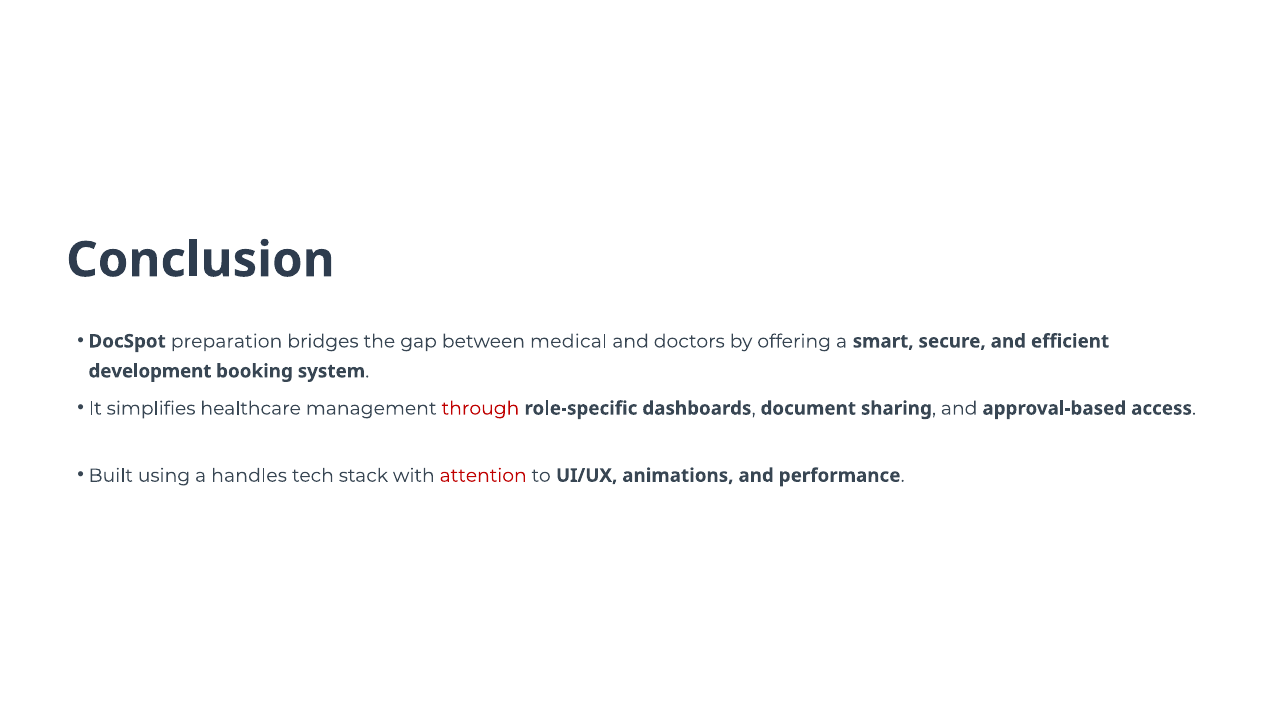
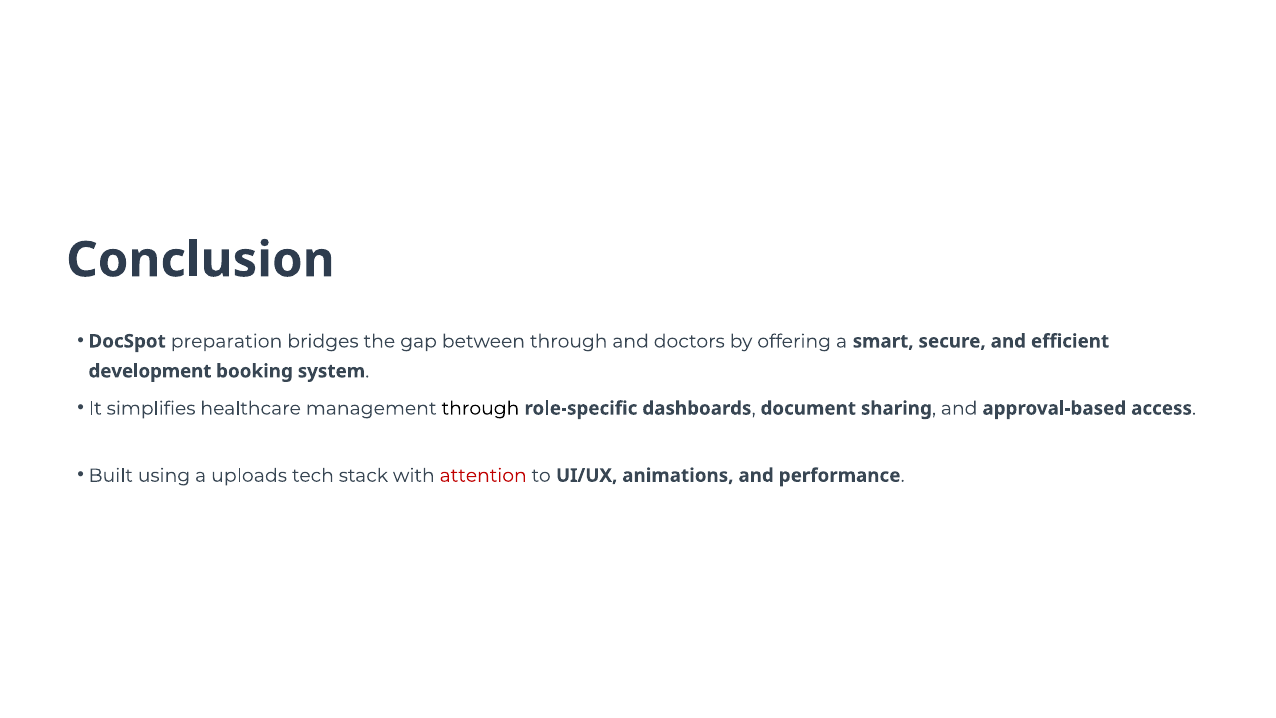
between medical: medical -> through (569, 341)
through colour: red -> black (480, 408)
handles: handles -> uploads (249, 475)
